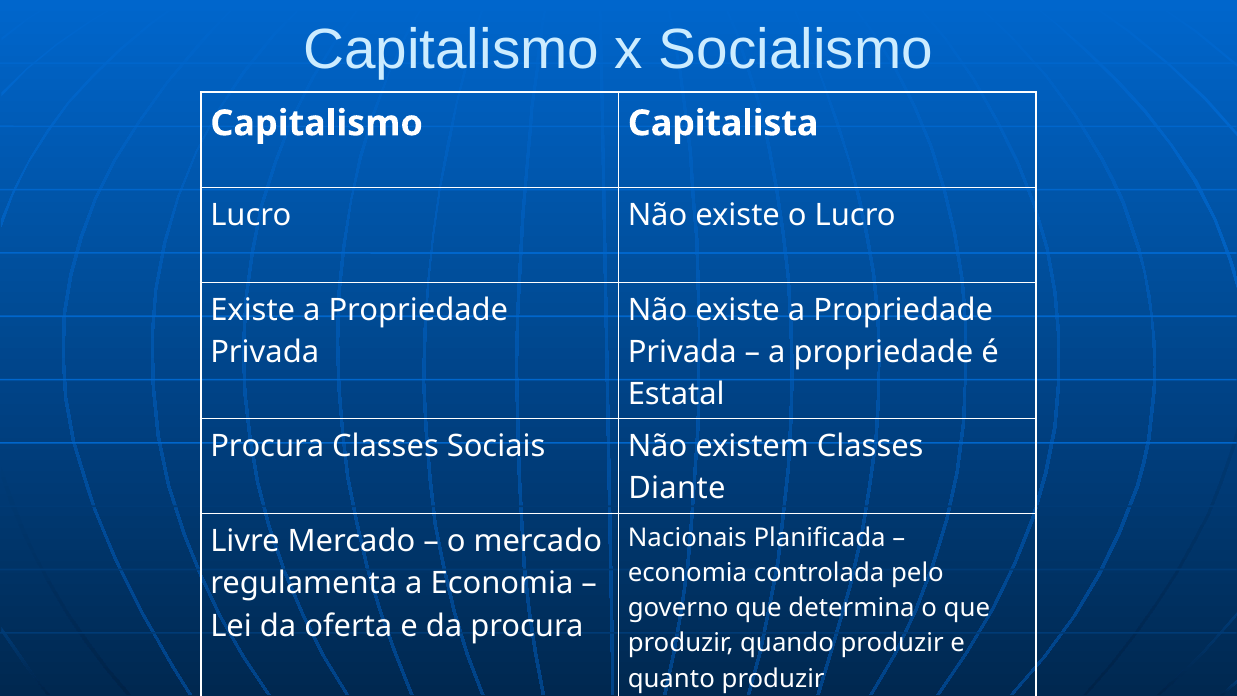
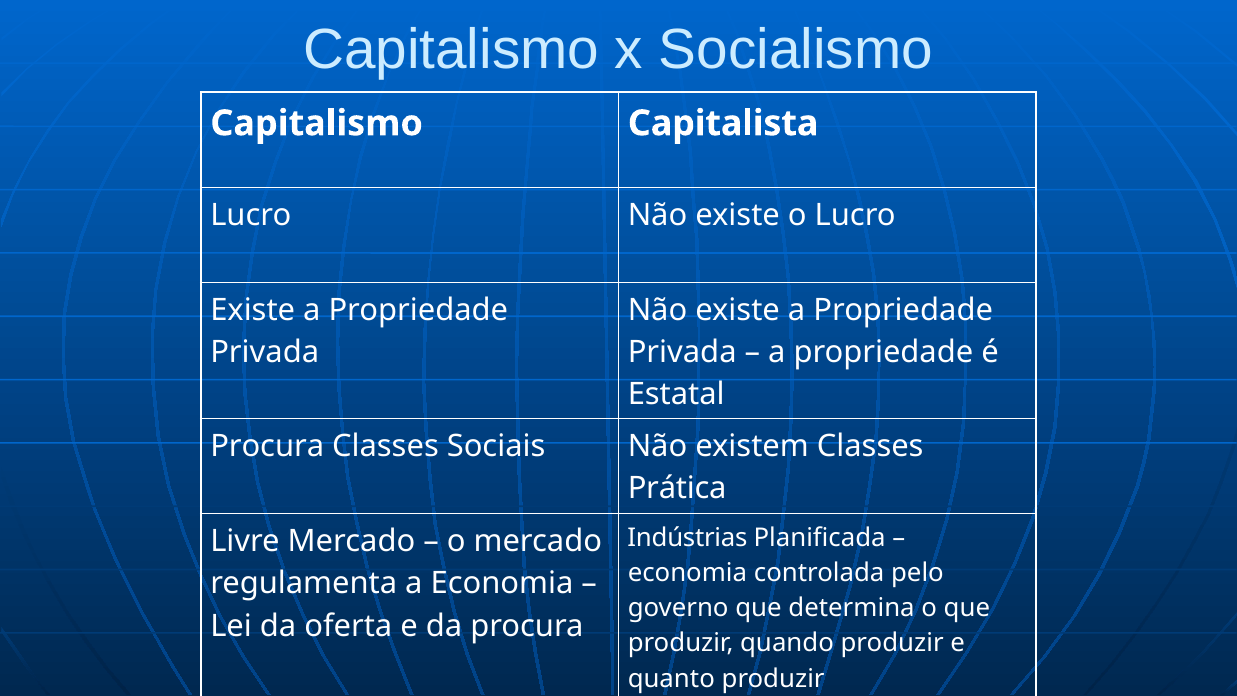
Diante: Diante -> Prática (677, 488)
Nacionais: Nacionais -> Indústrias (687, 537)
